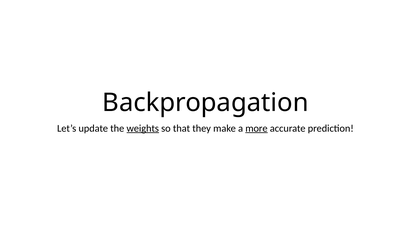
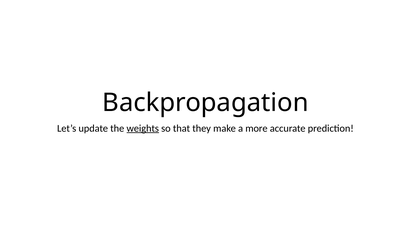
more underline: present -> none (256, 128)
